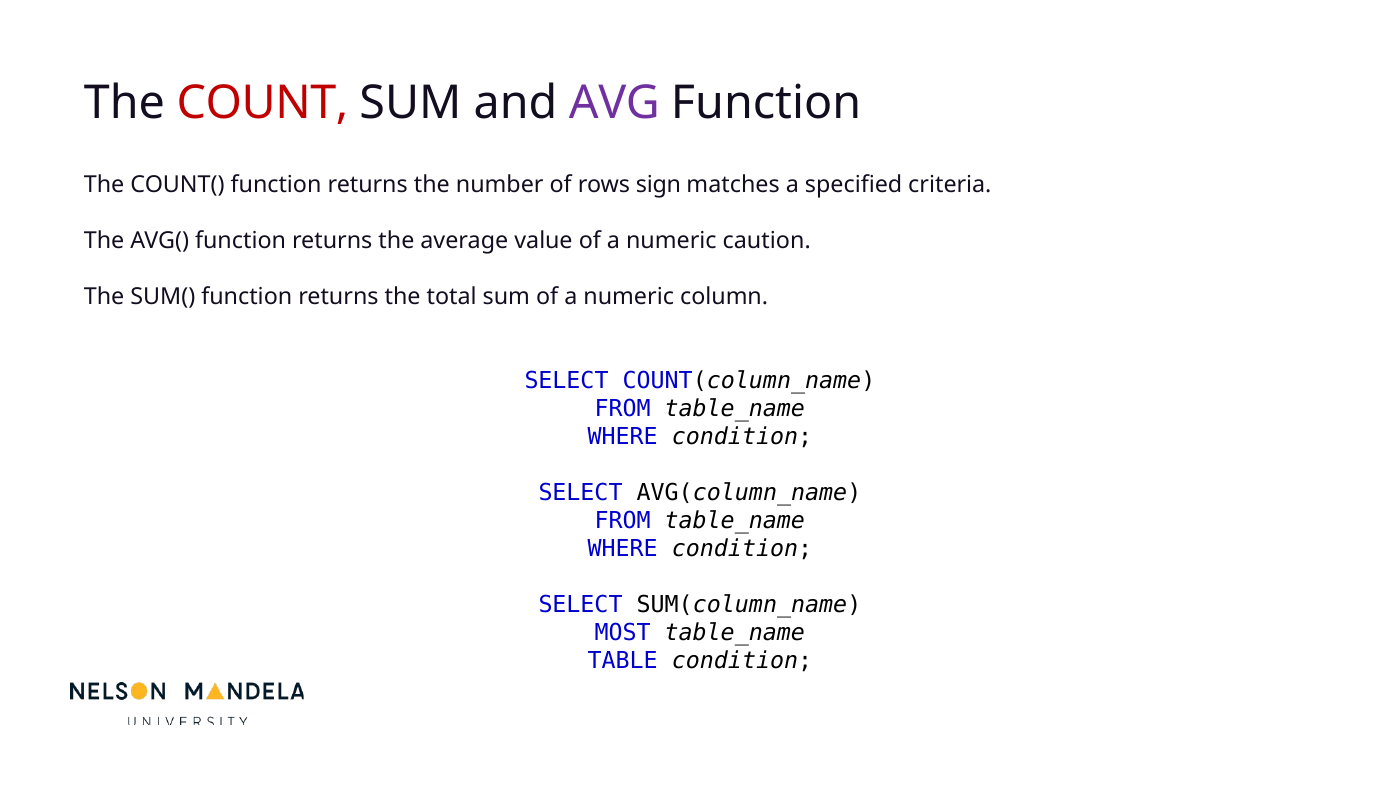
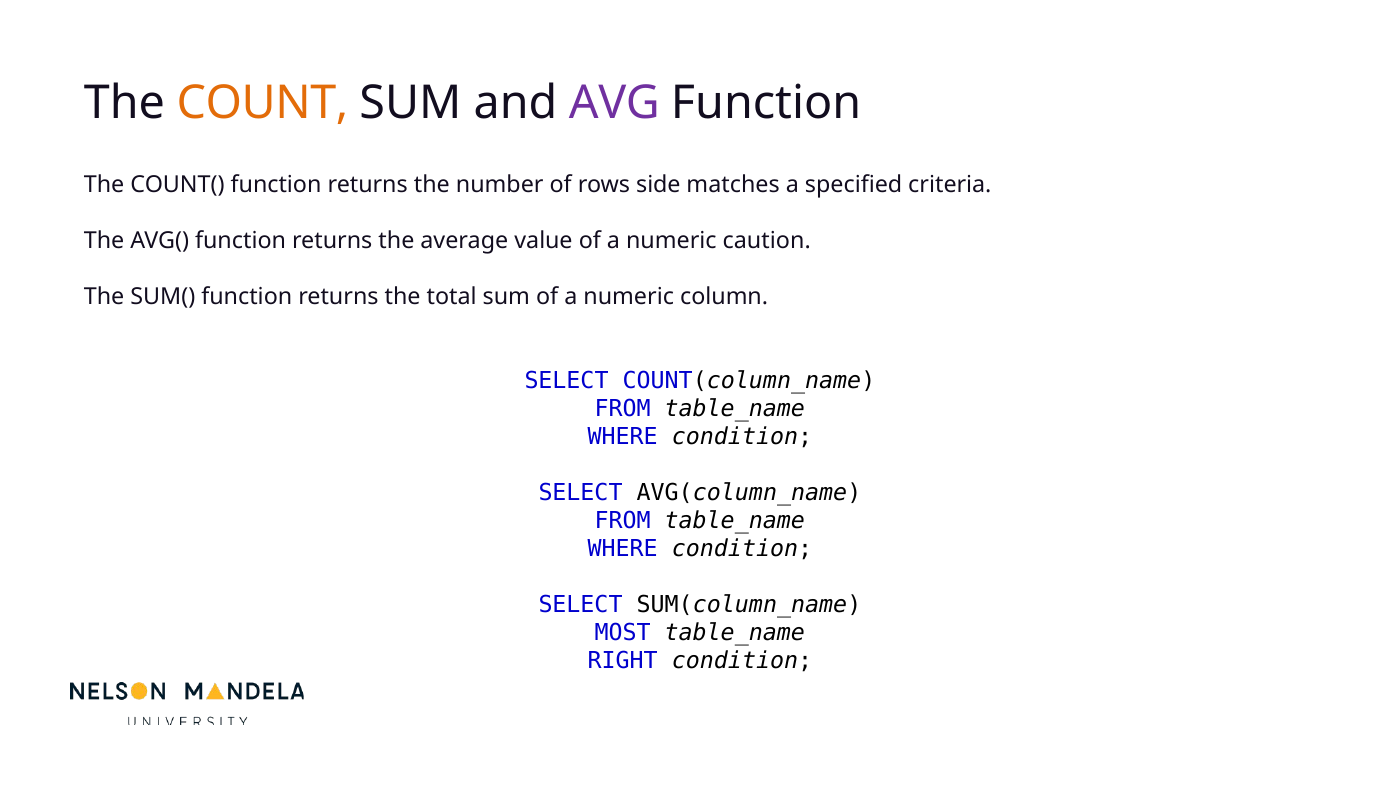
COUNT colour: red -> orange (262, 103)
sign: sign -> side (658, 184)
TABLE: TABLE -> RIGHT (623, 660)
